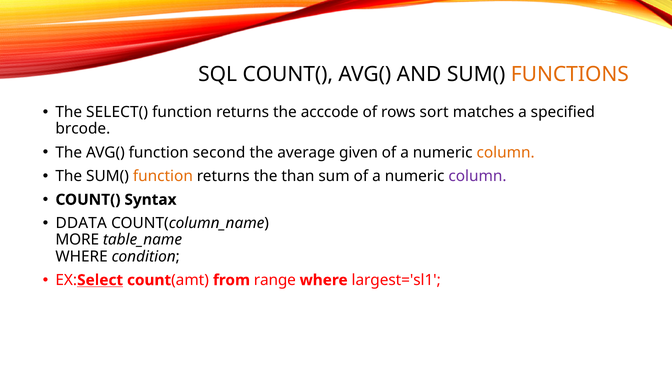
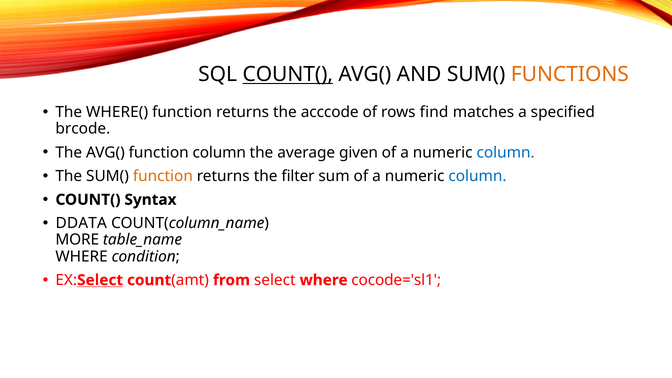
COUNT( underline: none -> present (288, 75)
SELECT(: SELECT( -> WHERE( (117, 112)
sort: sort -> find (434, 112)
function second: second -> column (219, 152)
column colour: orange -> blue (506, 152)
than: than -> filter (298, 176)
column colour: purple -> blue (478, 176)
from range: range -> select (275, 280)
largest='sl1: largest='sl1 -> cocode='sl1 (396, 280)
